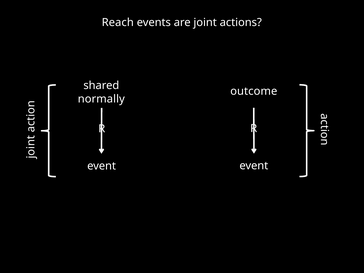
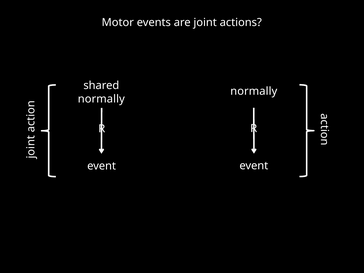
Reach: Reach -> Motor (118, 22)
outcome: outcome -> normally (254, 91)
